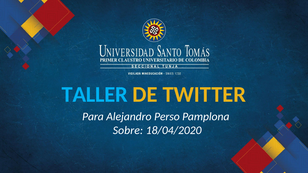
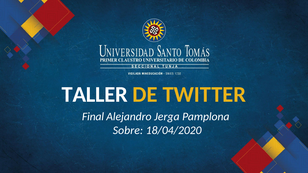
TALLER colour: light blue -> white (95, 95)
Para: Para -> Final (93, 117)
Perso: Perso -> Jerga (167, 117)
